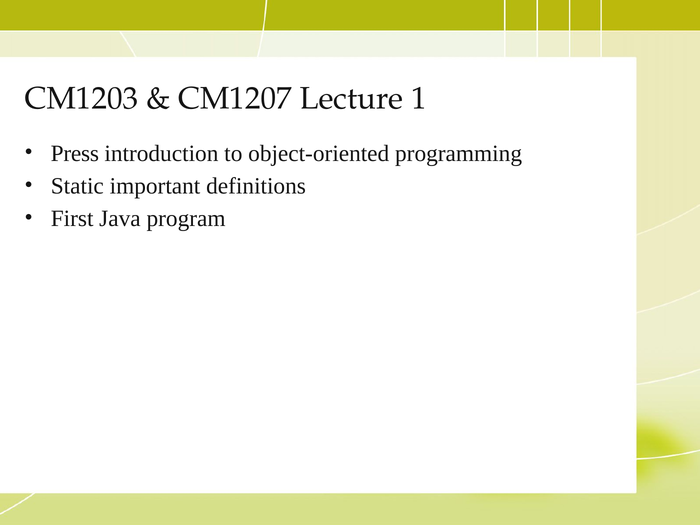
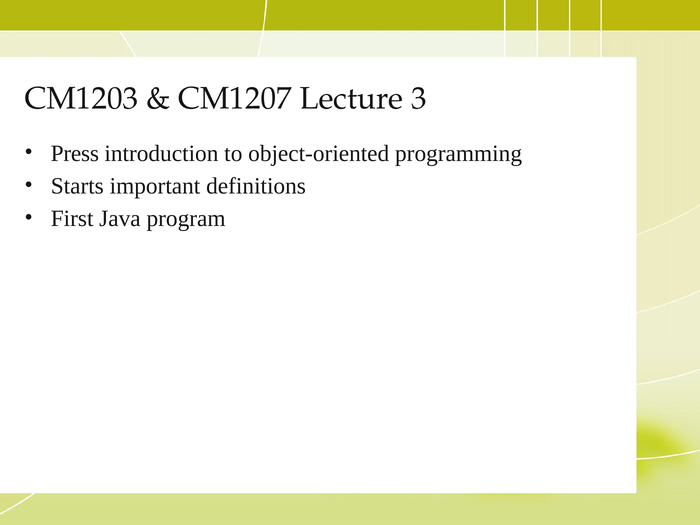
1: 1 -> 3 (419, 98)
Static: Static -> Starts (77, 186)
